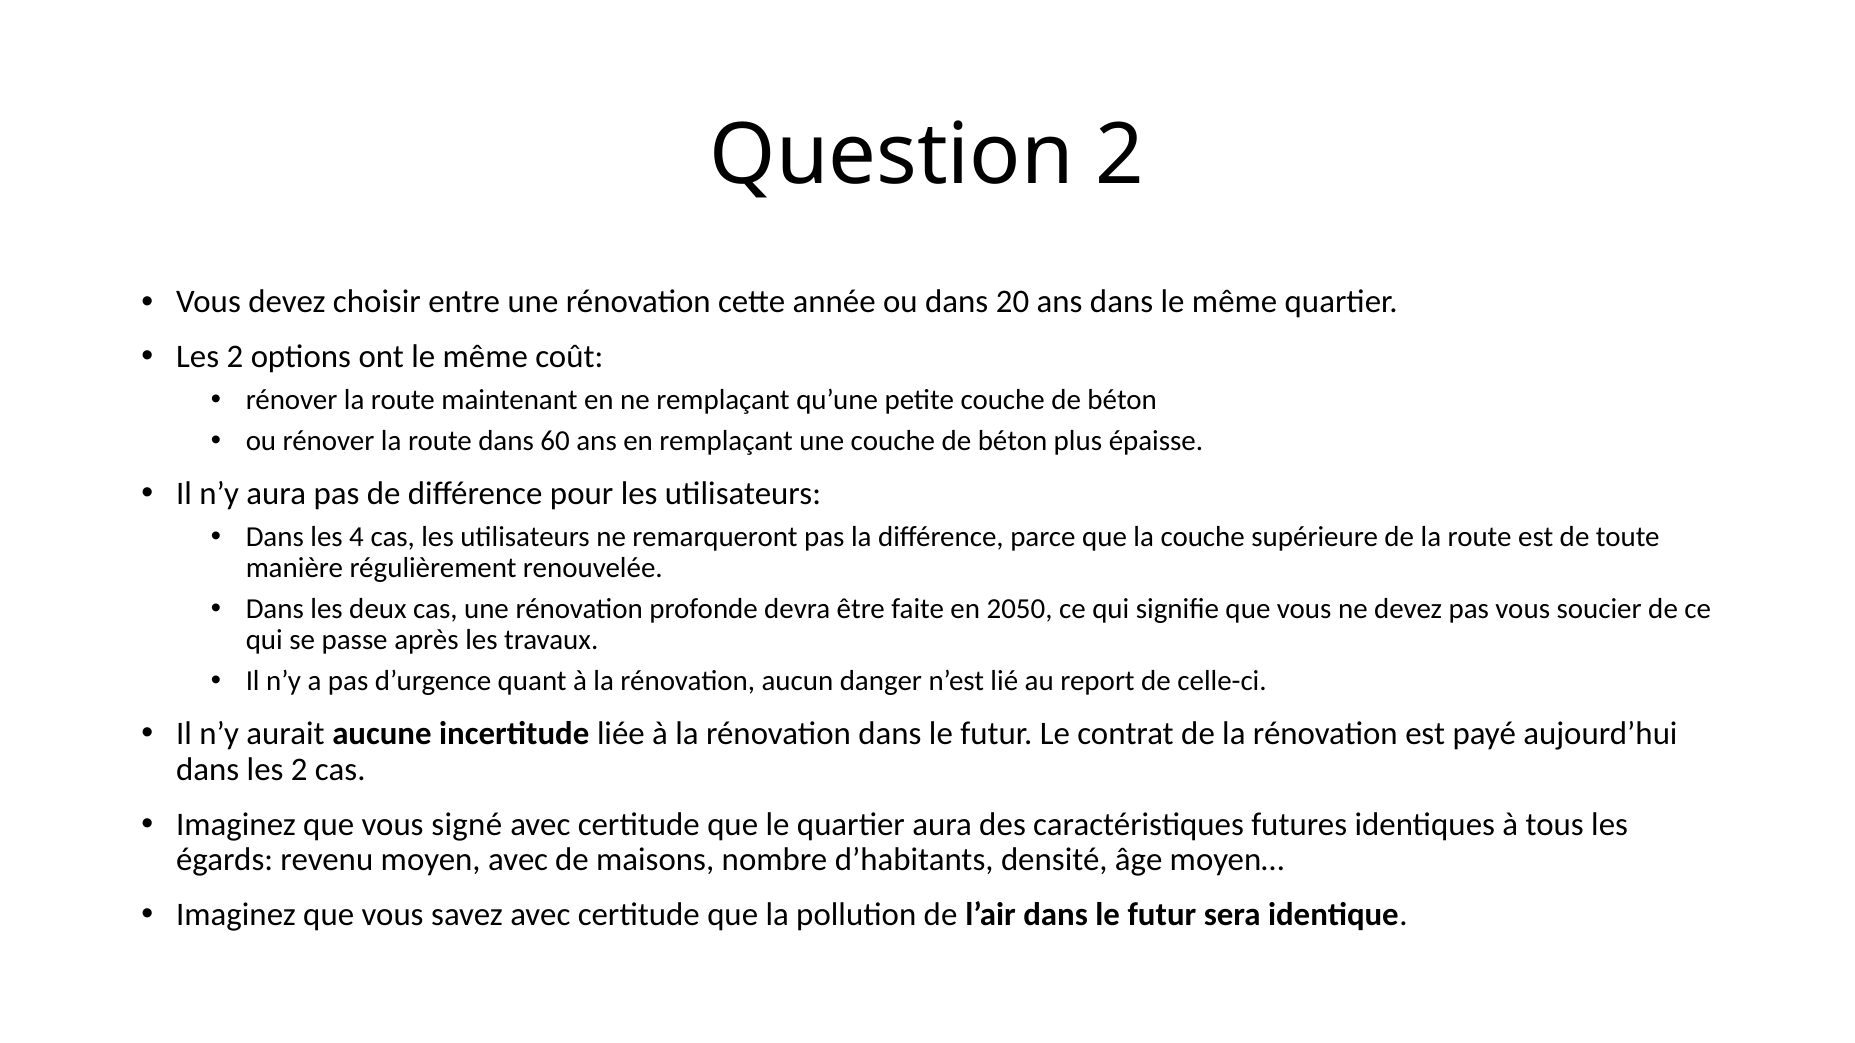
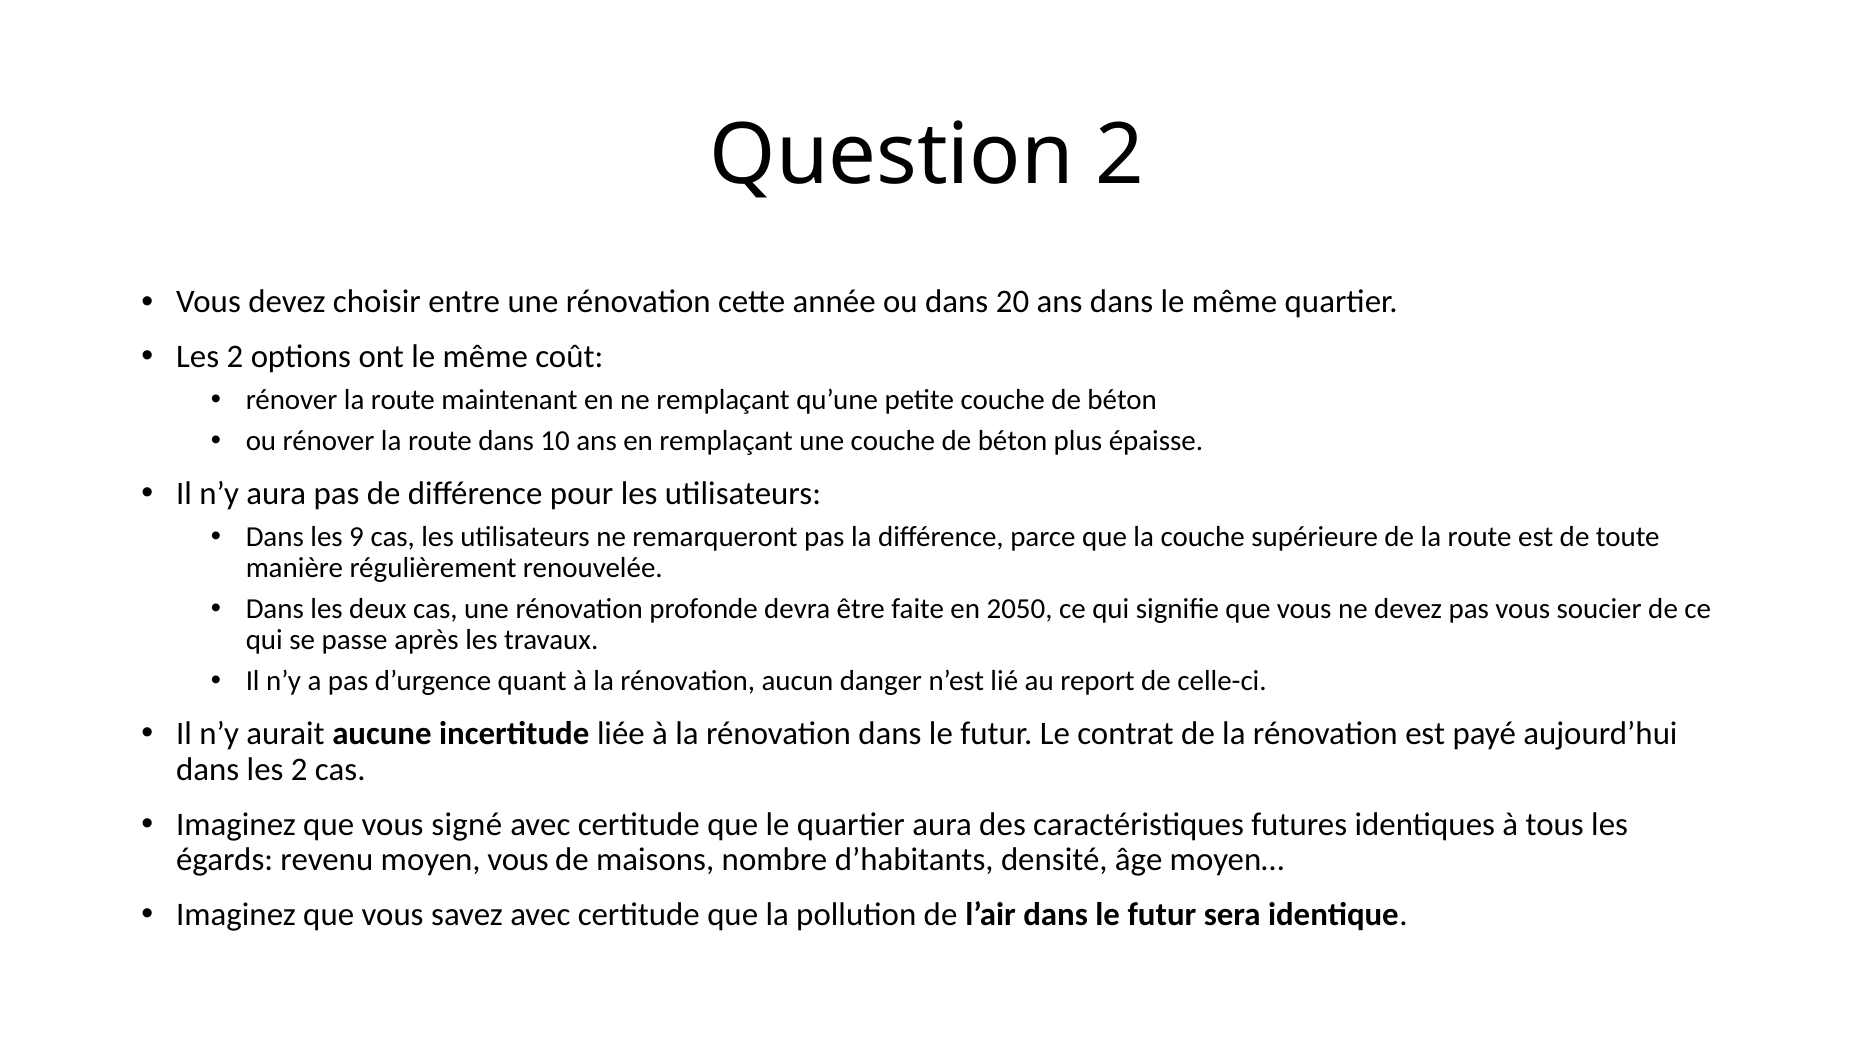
60: 60 -> 10 (555, 441)
4: 4 -> 9 (357, 537)
moyen avec: avec -> vous (518, 860)
